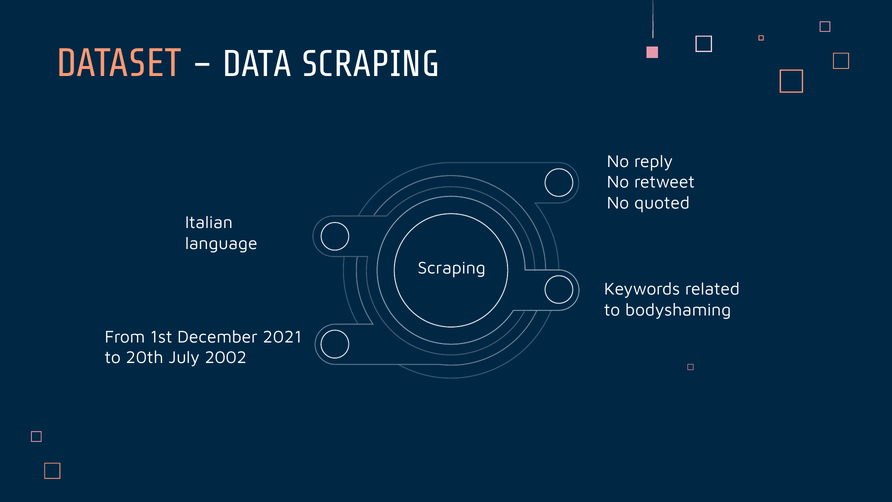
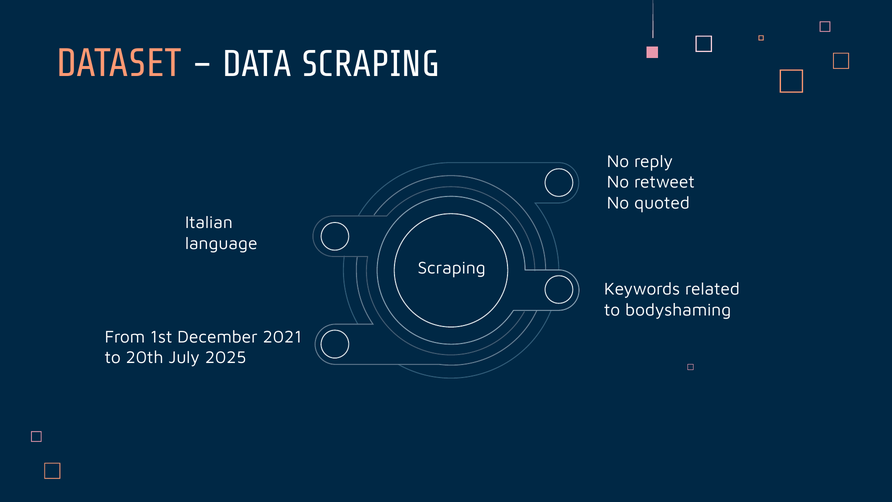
2002: 2002 -> 2025 (226, 358)
